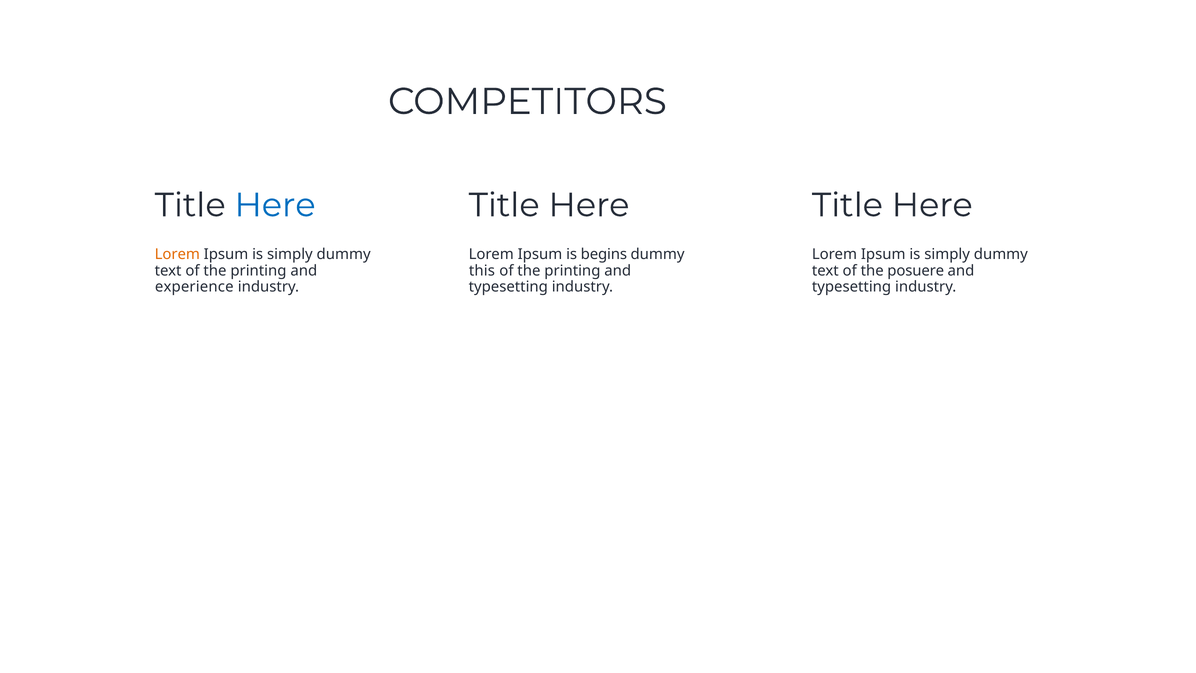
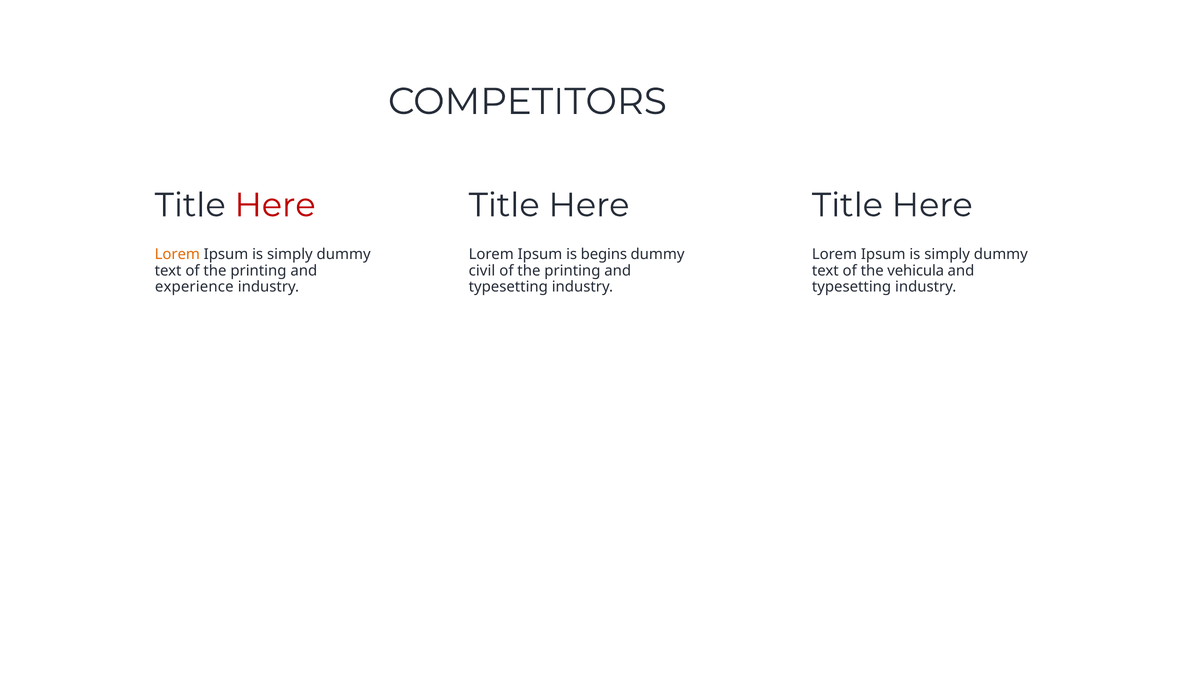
Here colour: blue -> red (275, 205)
this: this -> civil (482, 271)
posuere: posuere -> vehicula (916, 271)
